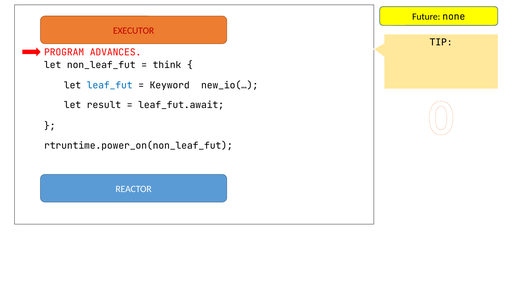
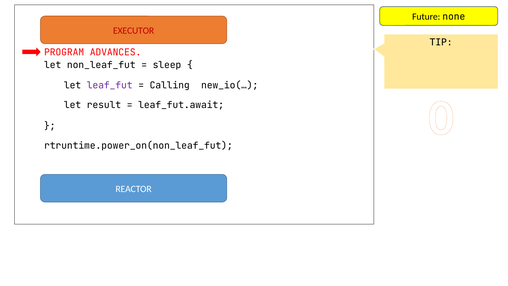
think: think -> sleep (167, 65)
leaf_fut colour: blue -> purple (110, 85)
Keyword::new_io(…: Keyword::new_io(… -> Calling::new_io(… (204, 85)
